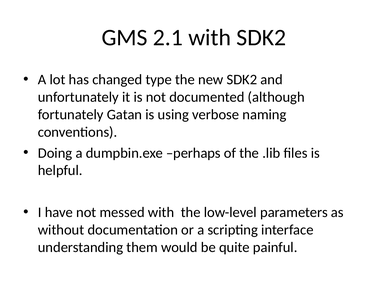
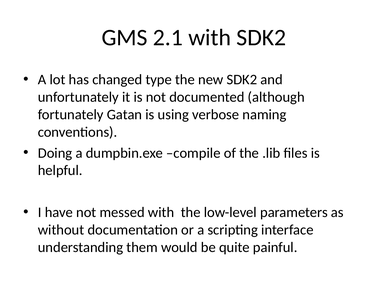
perhaps: perhaps -> compile (193, 153)
